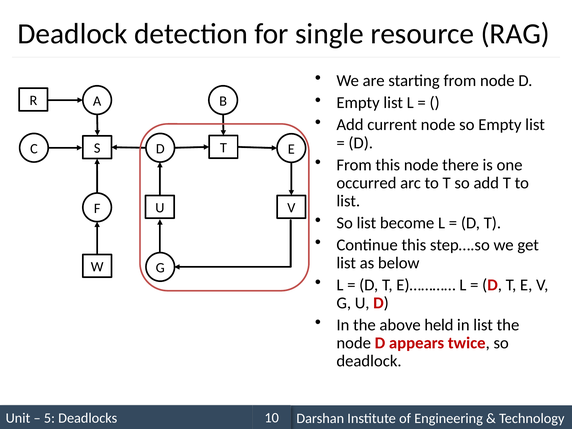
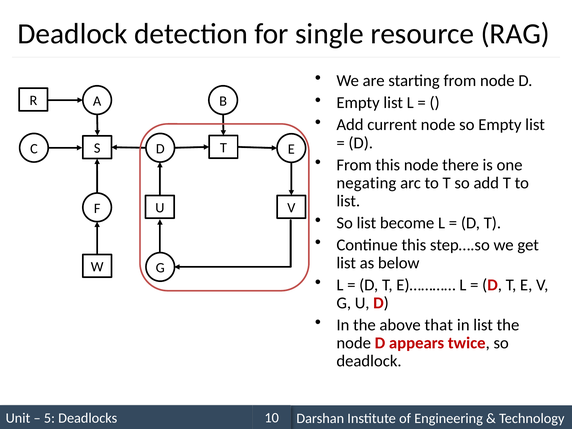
occurred: occurred -> negating (366, 183)
held: held -> that (439, 325)
